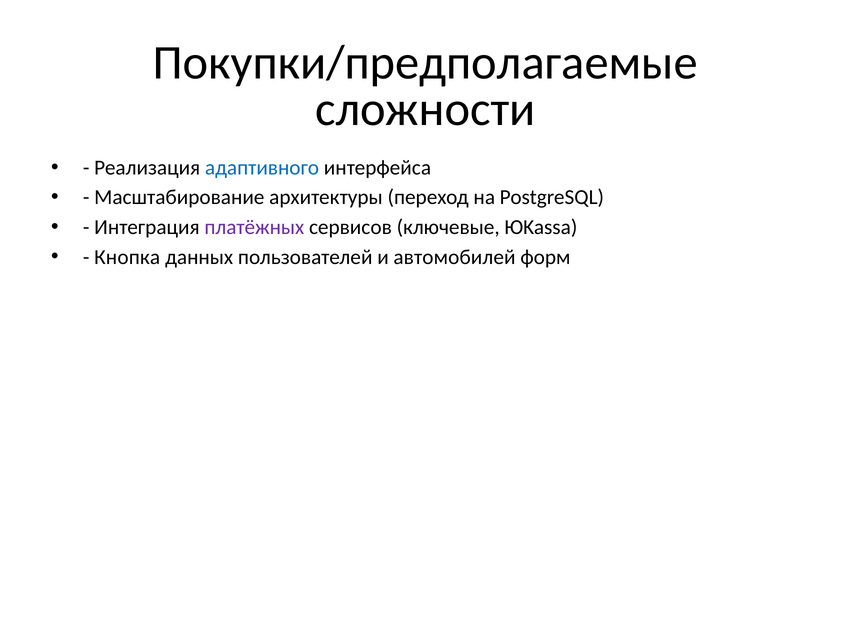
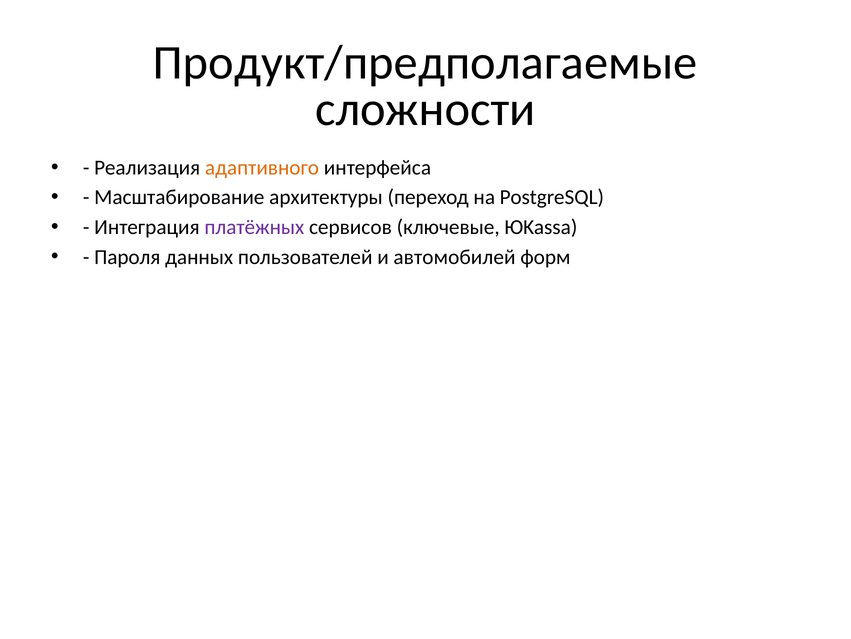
Покупки/предполагаемые: Покупки/предполагаемые -> Продукт/предполагаемые (425, 63)
адаптивного colour: blue -> orange (262, 167)
Кнопка: Кнопка -> Пароля (127, 257)
